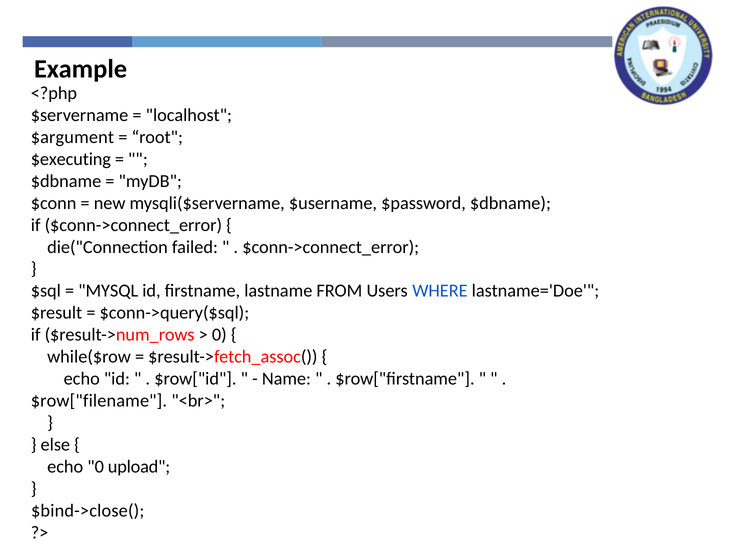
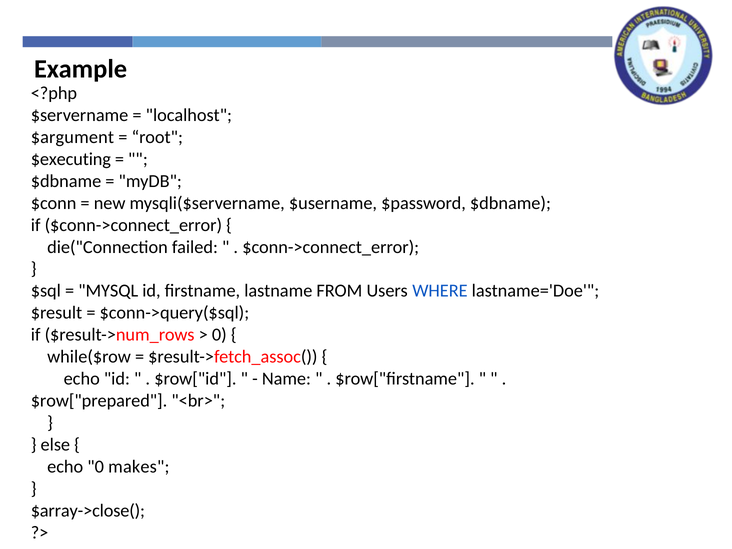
$row["filename: $row["filename -> $row["prepared (99, 401)
upload: upload -> makes (139, 467)
$bind->close(: $bind->close( -> $array->close( (88, 511)
